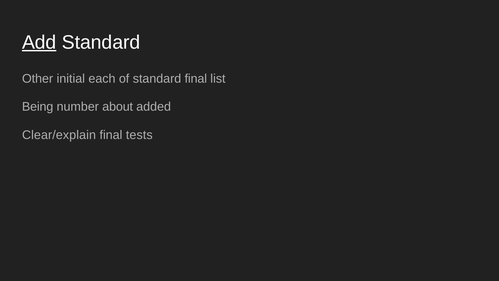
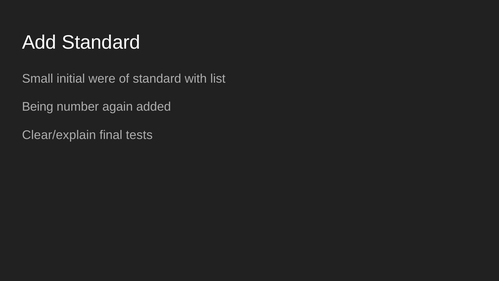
Add underline: present -> none (39, 42)
Other: Other -> Small (38, 78)
each: each -> were (102, 78)
standard final: final -> with (196, 78)
about: about -> again (118, 107)
